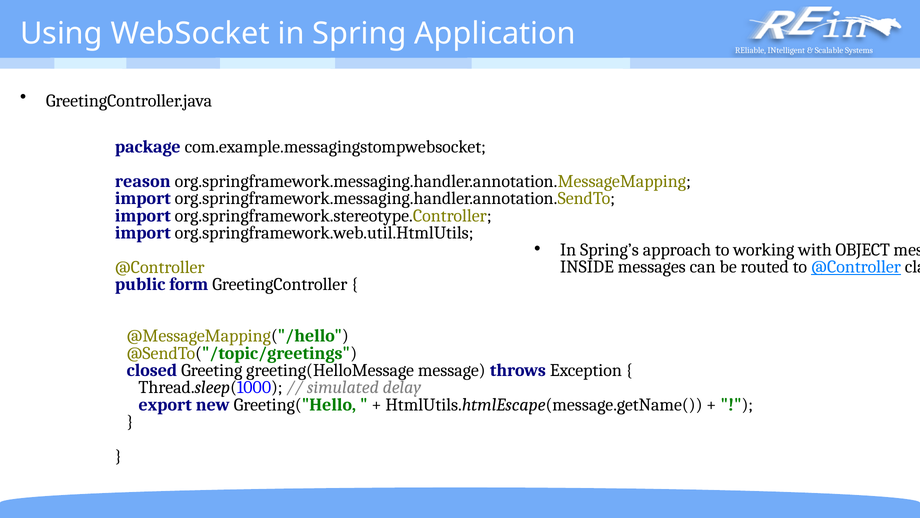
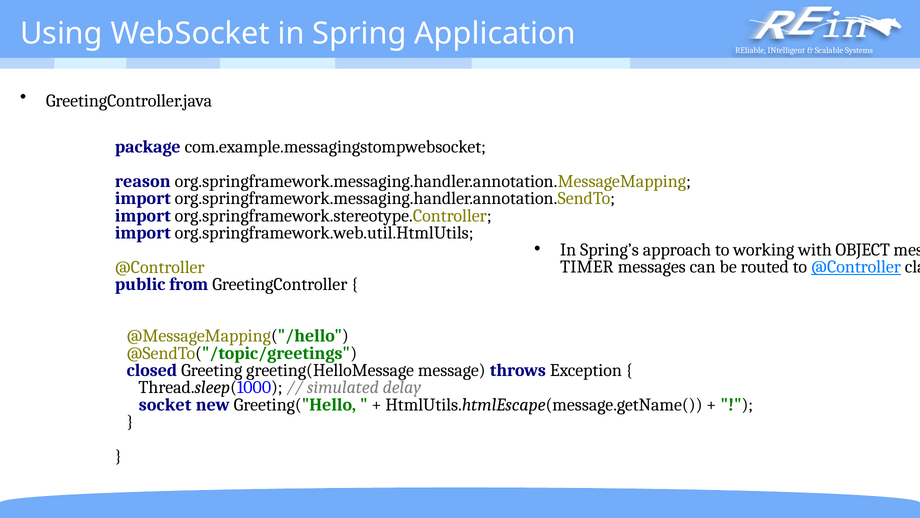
INSIDE: INSIDE -> TIMER (587, 267)
form: form -> from (189, 284)
export: export -> socket (165, 404)
